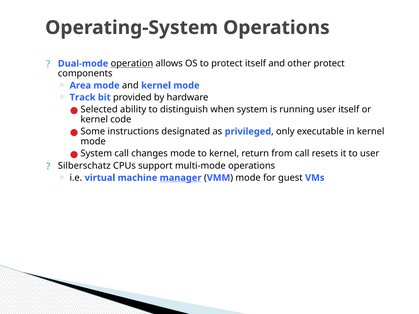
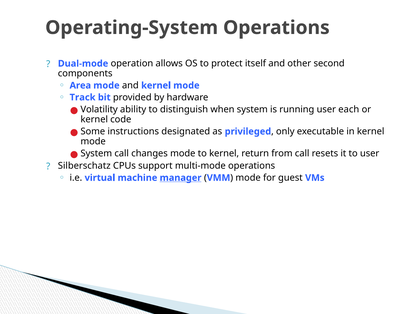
operation underline: present -> none (132, 64)
other protect: protect -> second (329, 64)
Selected: Selected -> Volatility (99, 109)
user itself: itself -> each (349, 109)
